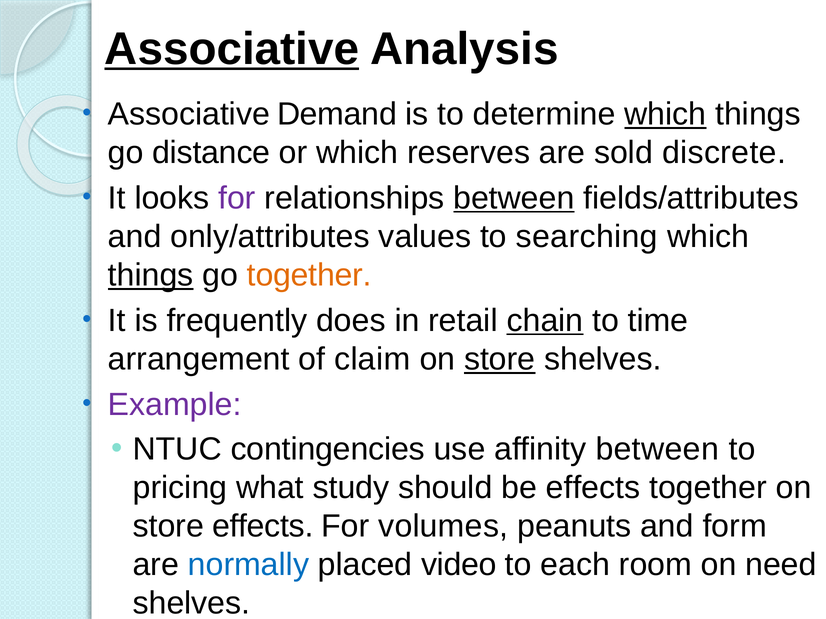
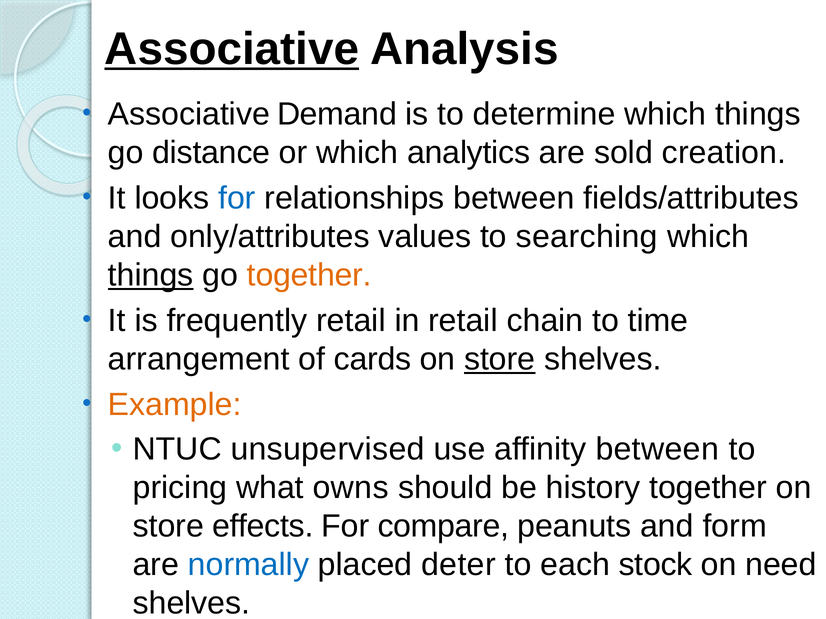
which underline: present -> none (665, 114)
reserves: reserves -> analytics (469, 153)
discrete: discrete -> creation (724, 153)
for colour: purple -> blue (237, 198)
between underline: present -> none (514, 198)
frequently does: does -> retail (351, 321)
chain underline: present -> none (545, 321)
claim: claim -> cards (373, 359)
Example colour: purple -> orange (175, 405)
contingencies: contingencies -> unsupervised (328, 450)
study: study -> owns (351, 488)
be effects: effects -> history (593, 488)
volumes: volumes -> compare (443, 527)
video: video -> deter (459, 565)
room: room -> stock (656, 565)
